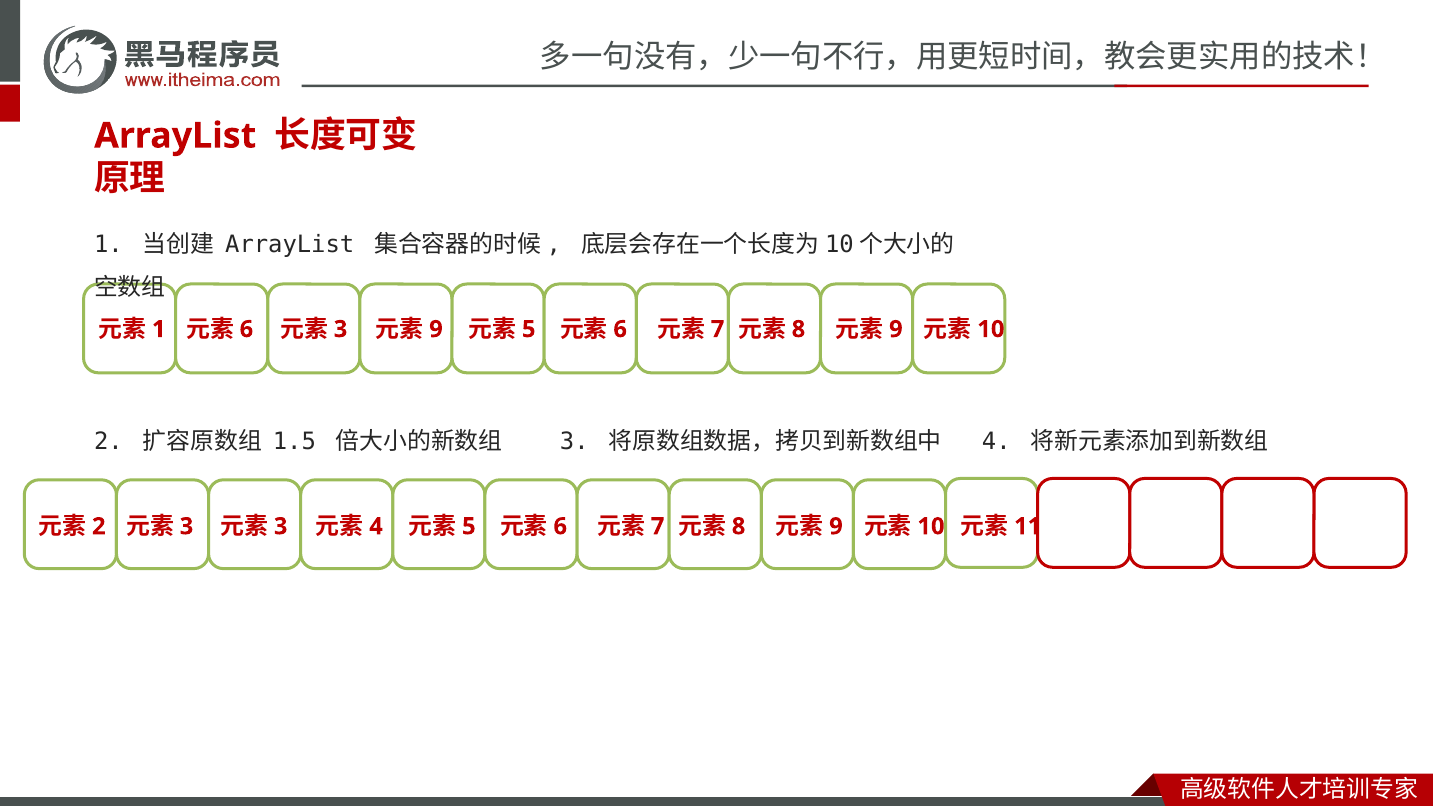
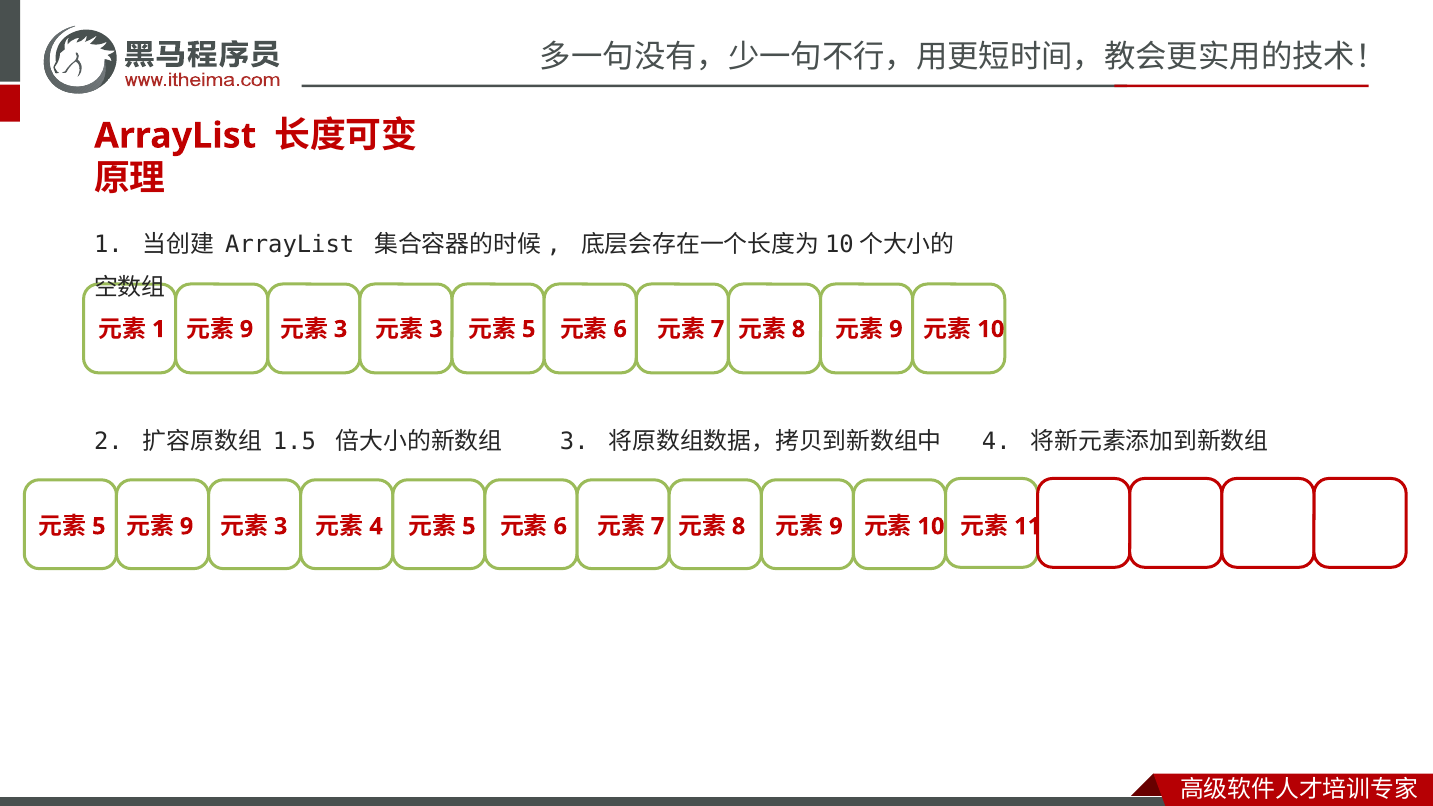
6: 6 -> 9 (246, 329)
9: 9 -> 3 (436, 329)
2: 2 -> 5 (99, 526)
3: 3 -> 9 (187, 526)
